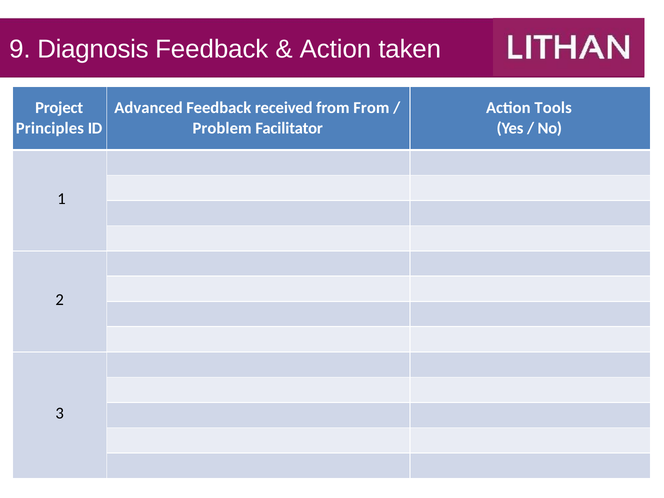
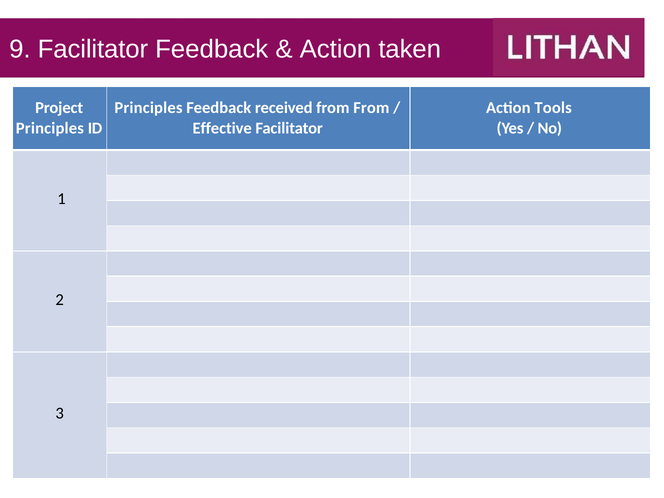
9 Diagnosis: Diagnosis -> Facilitator (93, 49)
Advanced: Advanced -> Principles (148, 108)
Problem: Problem -> Effective (222, 128)
